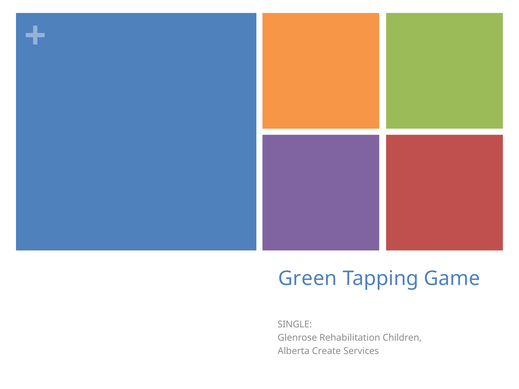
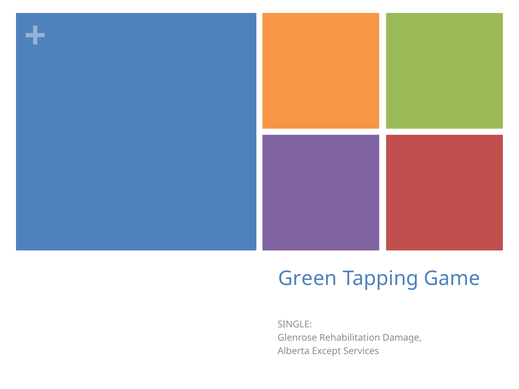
Children: Children -> Damage (402, 338)
Create: Create -> Except (326, 351)
